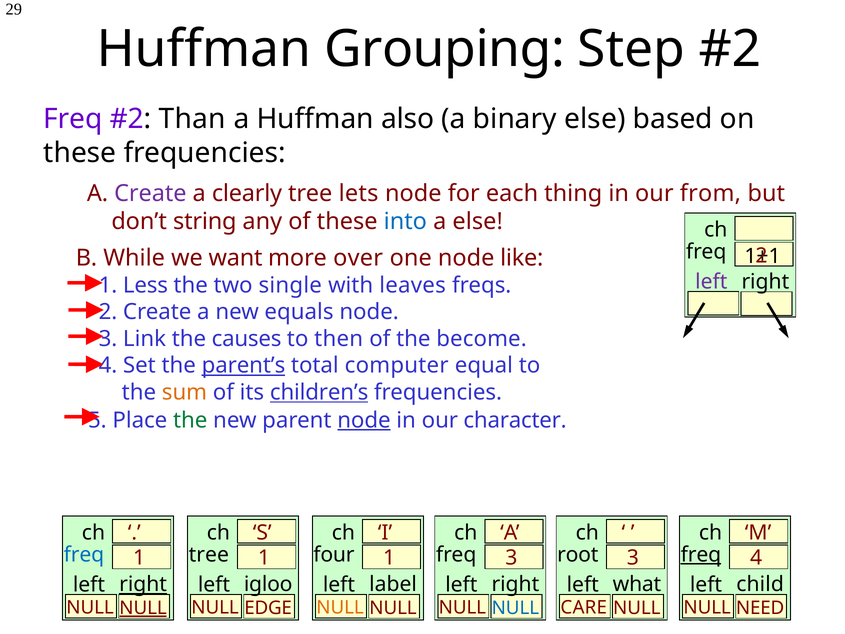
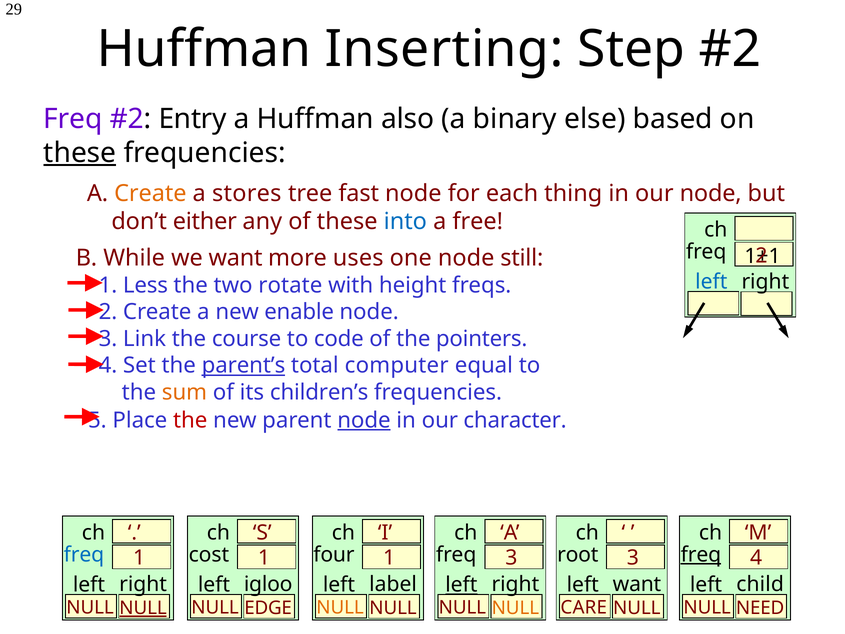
Grouping: Grouping -> Inserting (444, 49)
Than: Than -> Entry (193, 119)
these underline: none -> present (80, 153)
Create colour: purple -> orange (150, 193)
clearly: clearly -> stores (247, 193)
lets: lets -> fast (359, 193)
our from: from -> node (711, 193)
string: string -> either (205, 221)
a else: else -> free (478, 221)
over: over -> uses (358, 258)
like: like -> still (522, 258)
left colour: purple -> blue (711, 282)
single: single -> rotate (290, 285)
leaves: leaves -> height (413, 285)
equals: equals -> enable (299, 312)
causes: causes -> course (247, 339)
then: then -> code (339, 339)
become: become -> pointers (482, 339)
children’s underline: present -> none (319, 392)
the colour: green -> red (190, 420)
tree: tree -> cost (209, 554)
right underline: present -> none (143, 584)
left underline: none -> present (461, 585)
left what: what -> want (637, 584)
NULL colour: blue -> orange (515, 608)
